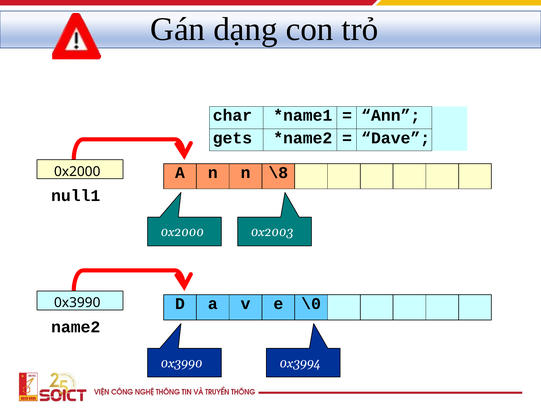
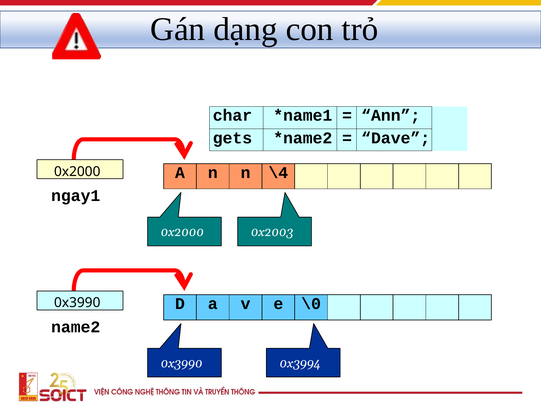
\8: \8 -> \4 (278, 173)
null1: null1 -> ngay1 (76, 196)
